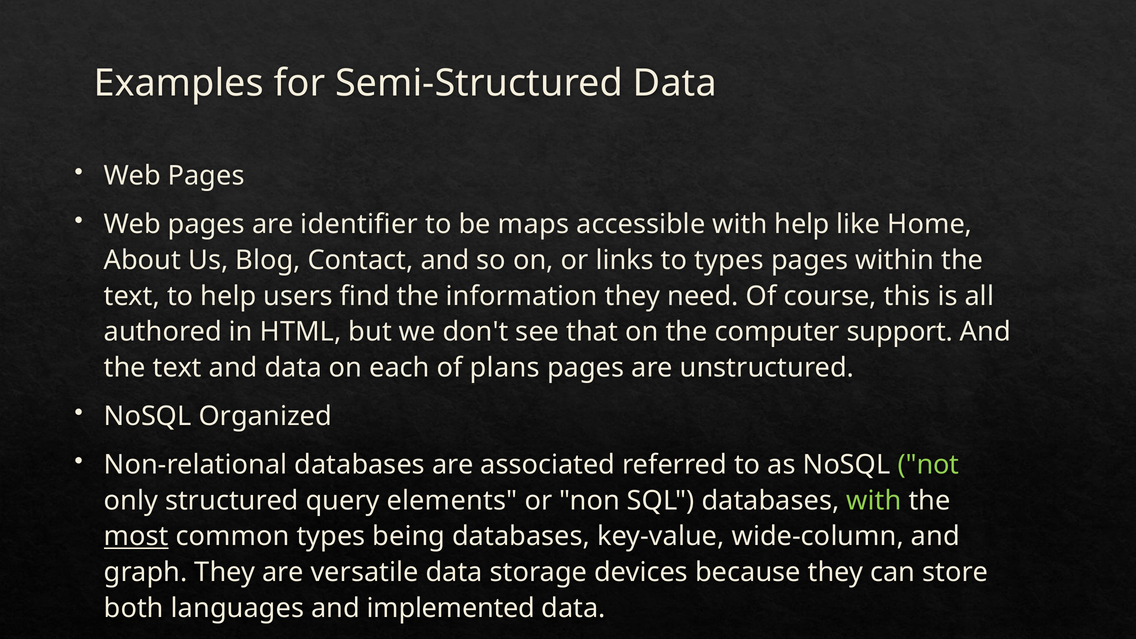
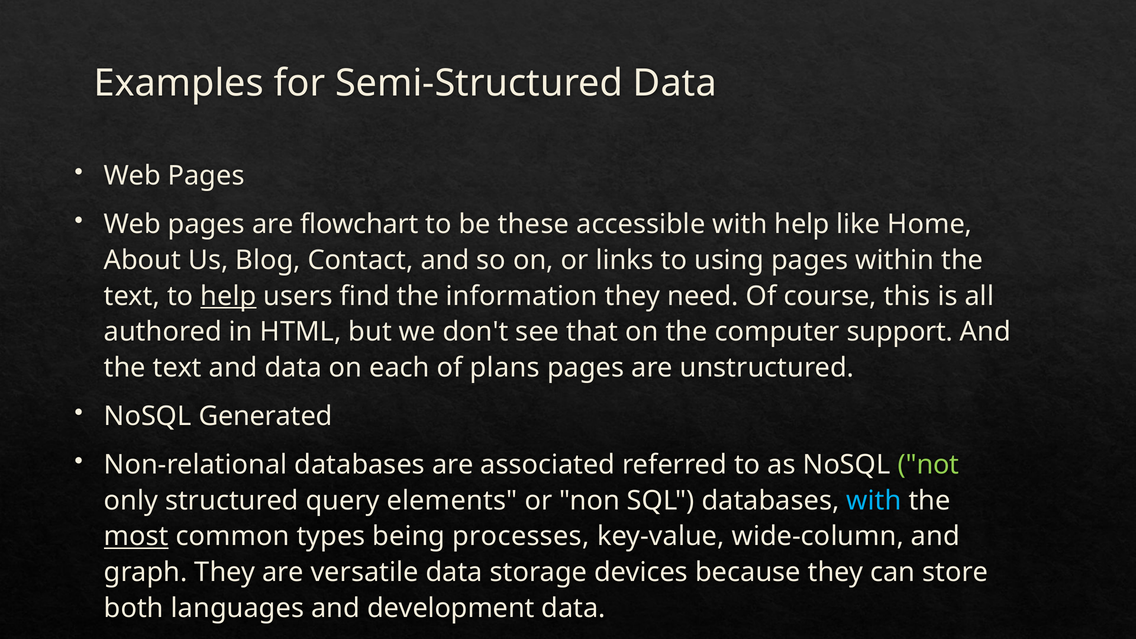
identifier: identifier -> flowchart (359, 224)
maps: maps -> these (533, 224)
to types: types -> using (729, 260)
help underline: none -> present (228, 296)
Organized: Organized -> Generated (265, 416)
with colour: light green -> light blue (874, 501)
being databases: databases -> processes (521, 536)
implemented: implemented -> development (451, 608)
